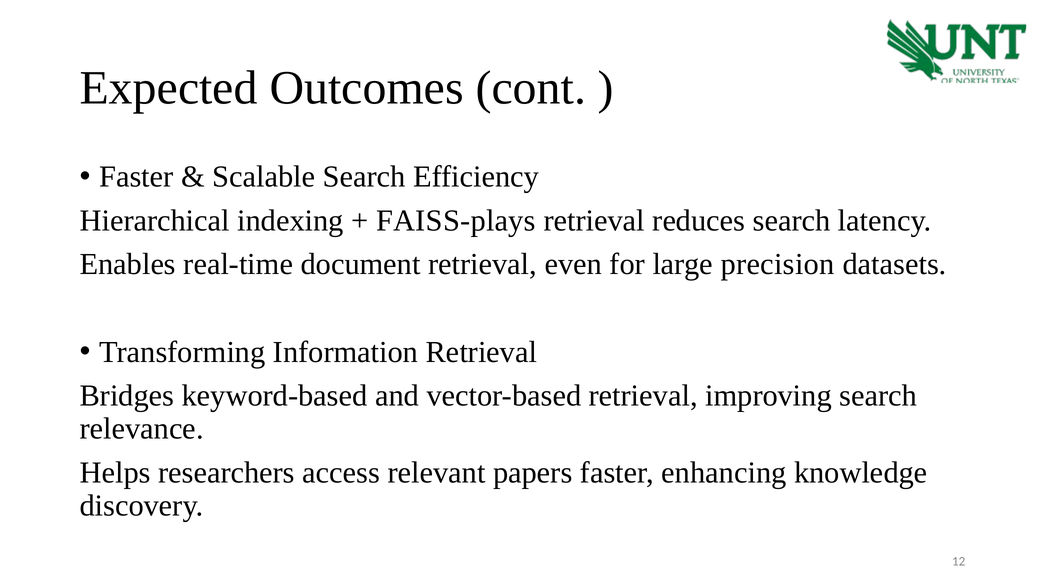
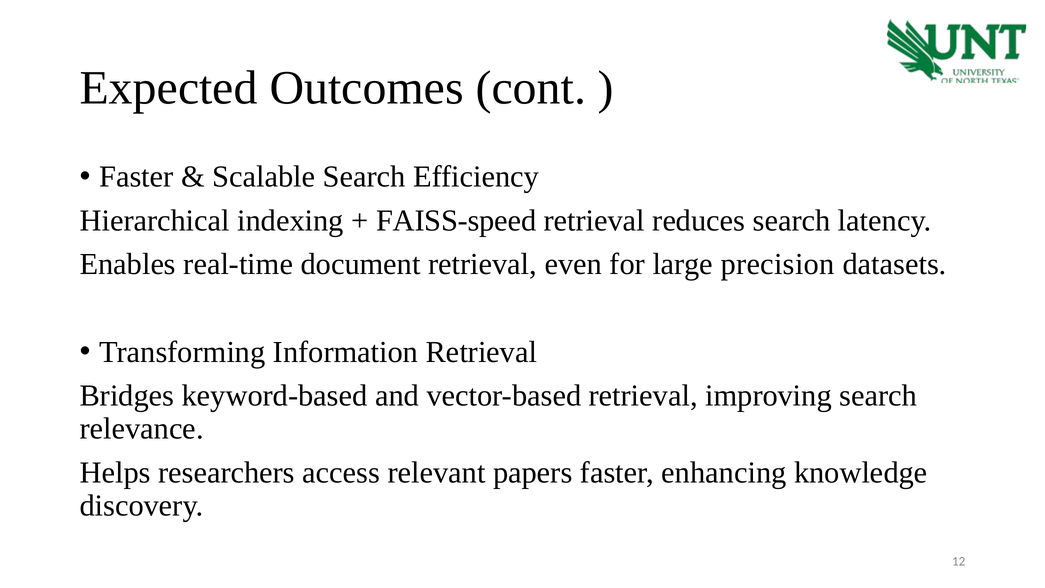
FAISS-plays: FAISS-plays -> FAISS-speed (456, 220)
